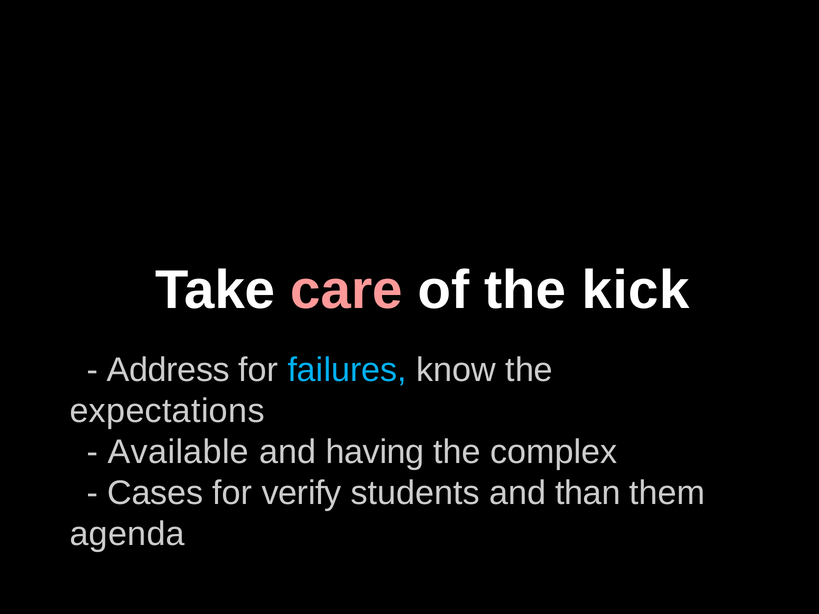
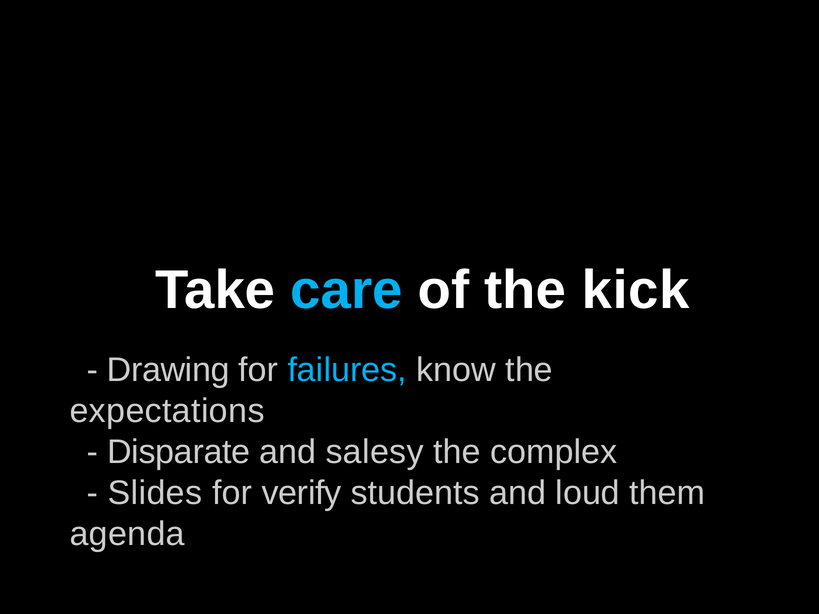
care colour: pink -> light blue (347, 290)
Address: Address -> Drawing (168, 370)
Available: Available -> Disparate (179, 452)
having: having -> salesy (375, 452)
Cases: Cases -> Slides (155, 493)
than: than -> loud (588, 493)
